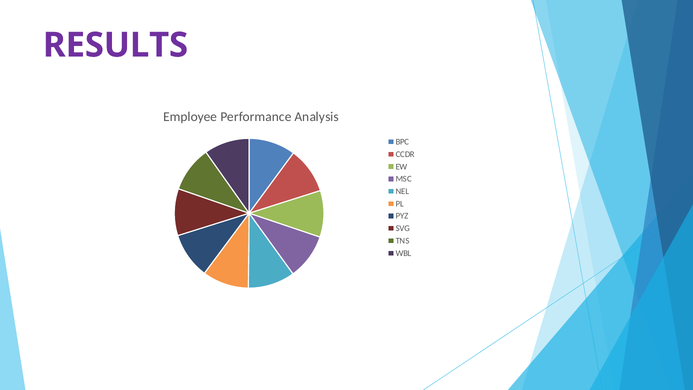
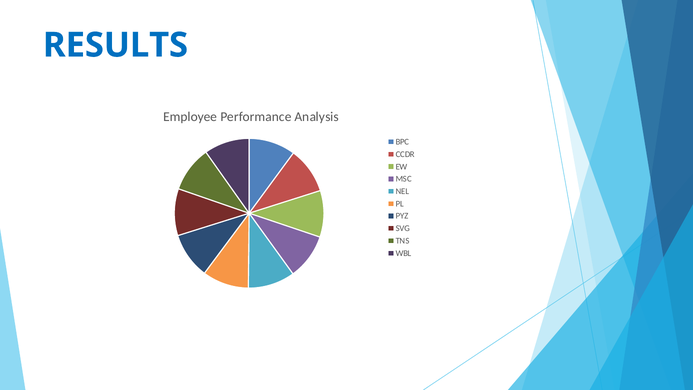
RESULTS colour: purple -> blue (116, 45)
